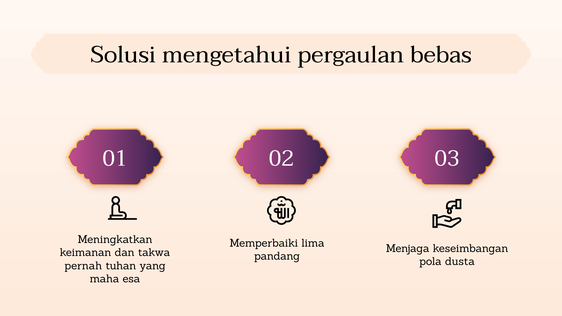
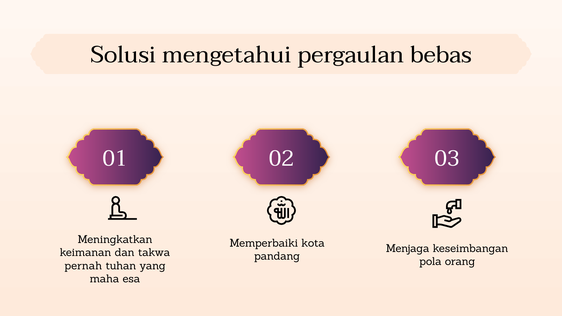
lima: lima -> kota (313, 243)
dusta: dusta -> orang (460, 262)
